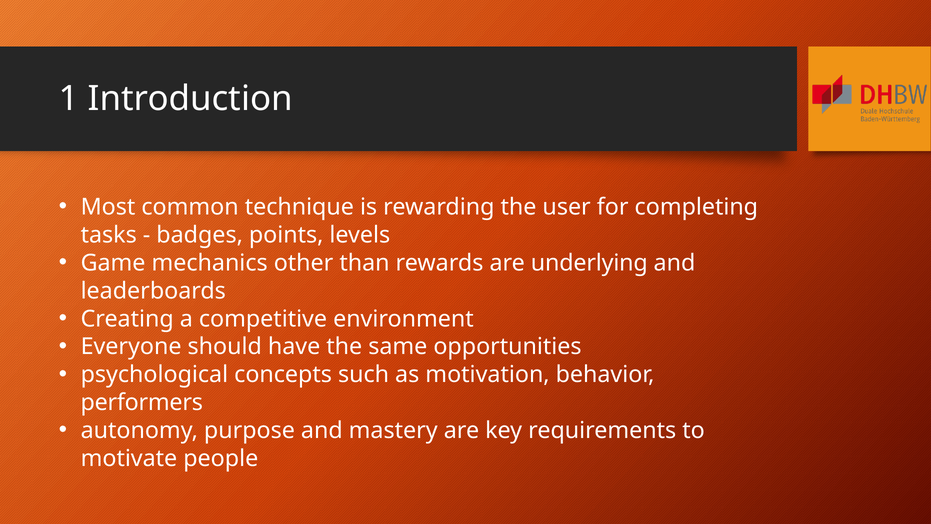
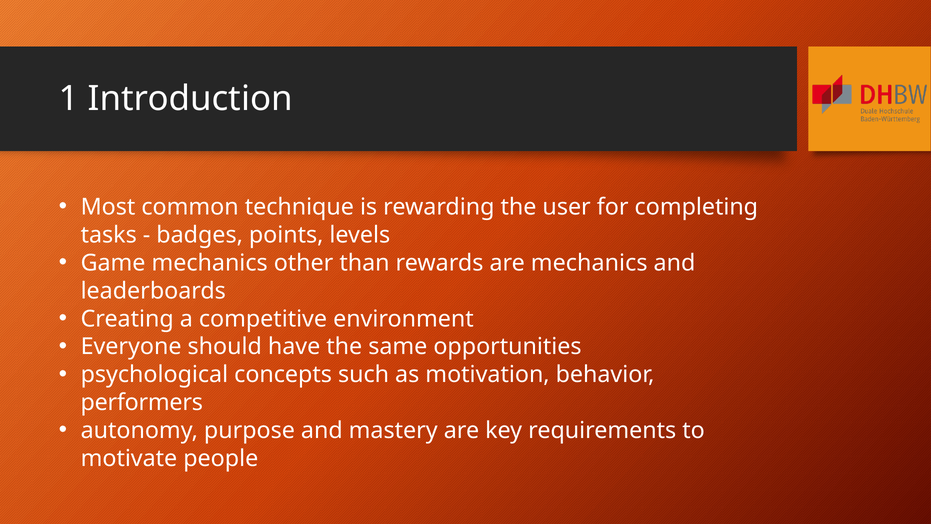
are underlying: underlying -> mechanics (589, 263)
